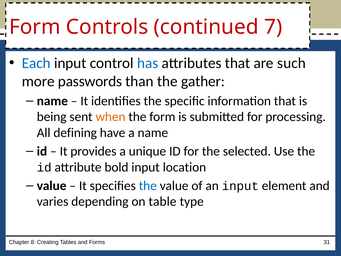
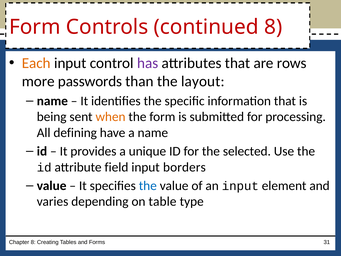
continued 7: 7 -> 8 (273, 27)
Each colour: blue -> orange (36, 63)
has colour: blue -> purple (148, 63)
such: such -> rows (292, 63)
gather: gather -> layout (203, 81)
bold: bold -> field (116, 167)
location: location -> borders (184, 167)
